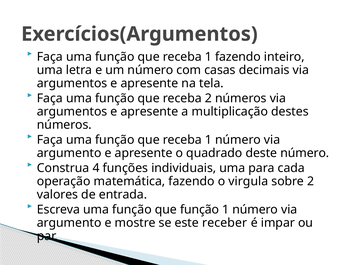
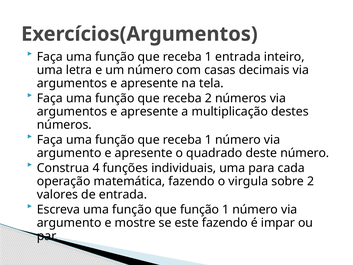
1 fazendo: fazendo -> entrada (238, 57)
este receber: receber -> fazendo (225, 223)
